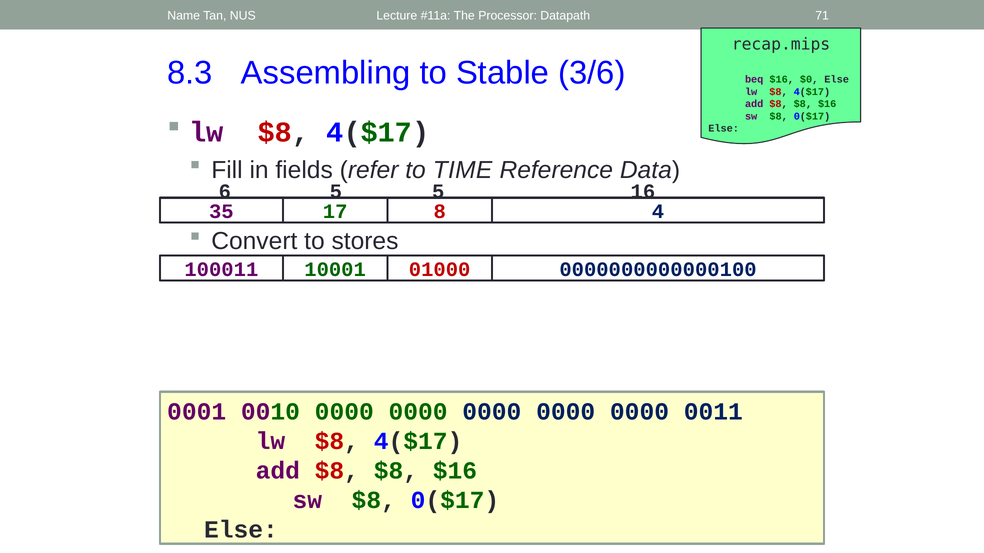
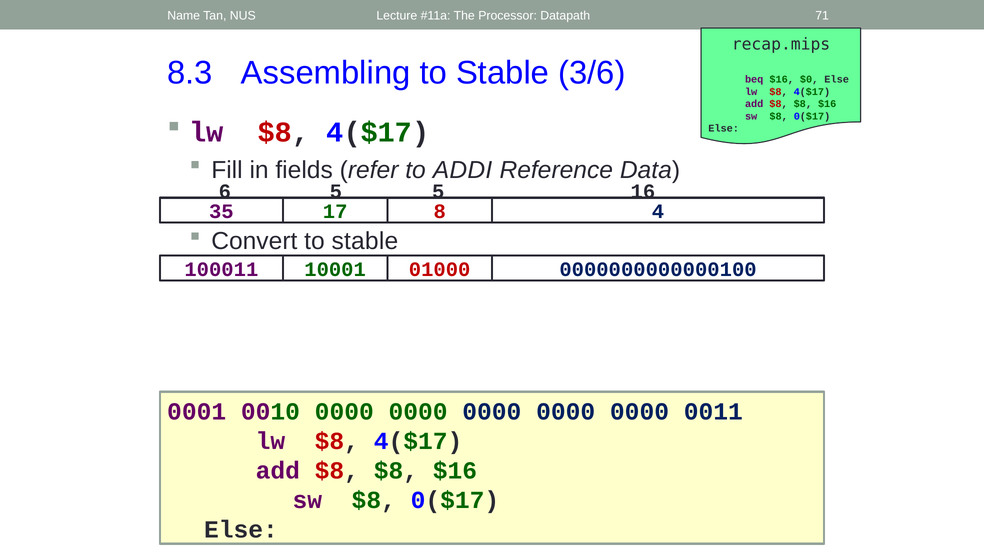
TIME: TIME -> ADDI (463, 170)
Convert to stores: stores -> stable (365, 241)
